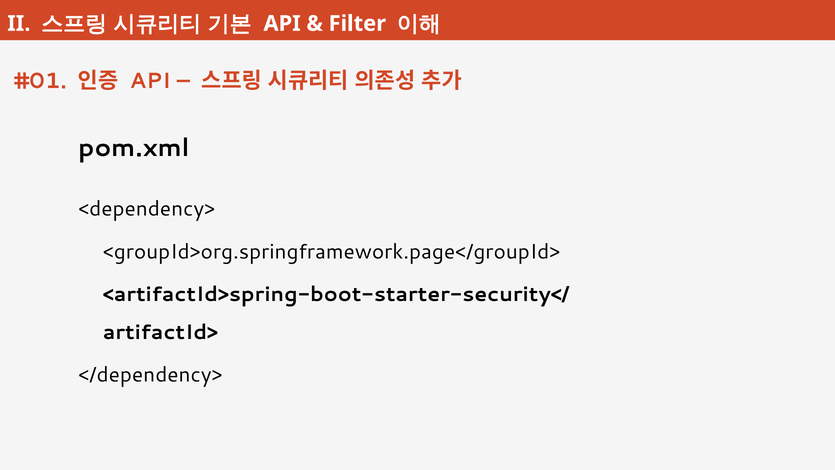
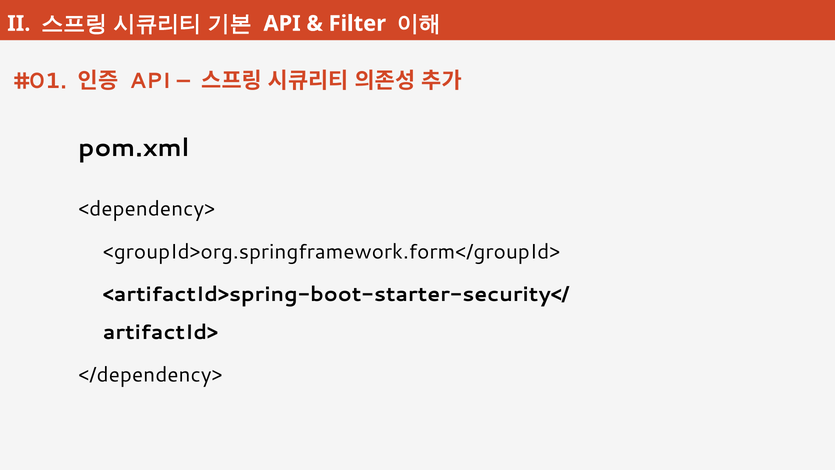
<groupId>org.springframework.page</groupId>: <groupId>org.springframework.page</groupId> -> <groupId>org.springframework.form</groupId> (332, 252)
